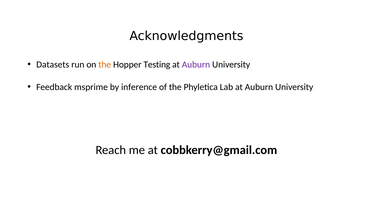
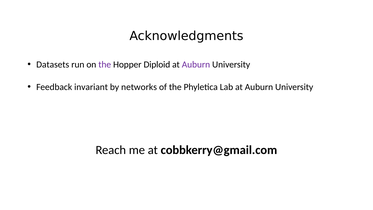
the colour: orange -> purple (105, 64)
Testing: Testing -> Diploid (157, 64)
msprime: msprime -> invariant (91, 87)
inference: inference -> networks (139, 87)
